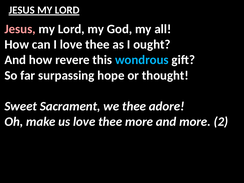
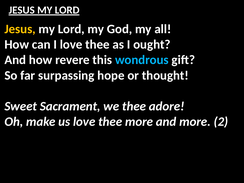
Jesus colour: pink -> yellow (20, 29)
